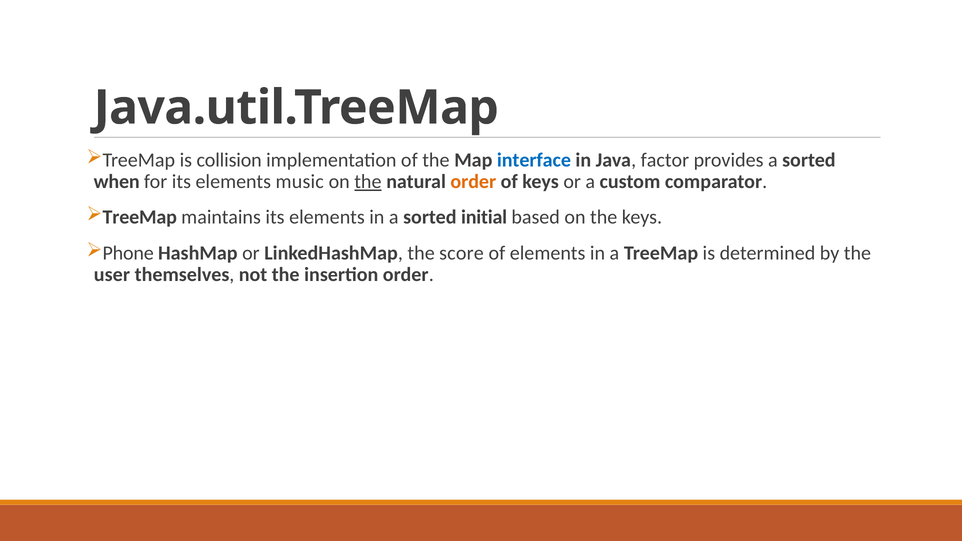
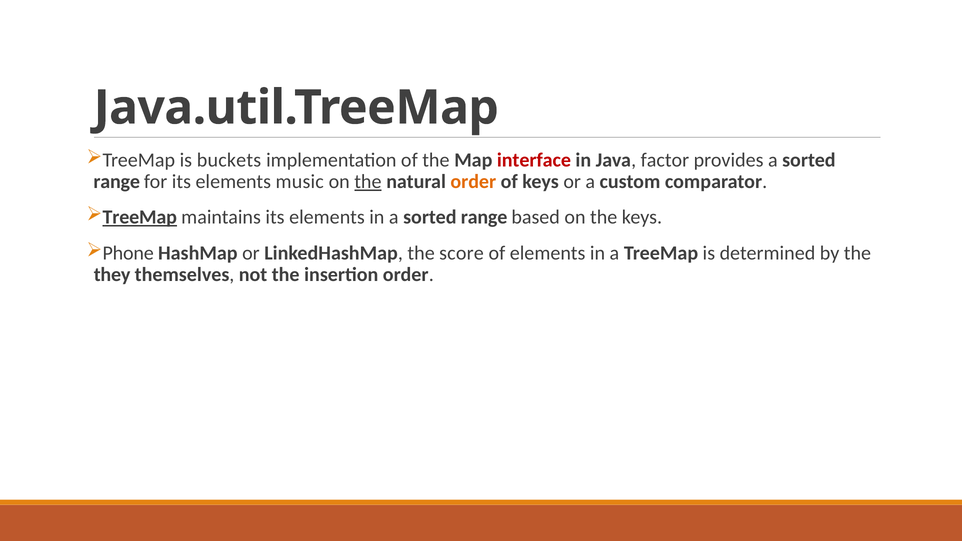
collision: collision -> buckets (229, 160)
interface colour: blue -> red (534, 160)
when: when -> range (117, 182)
TreeMap underline: none -> present (140, 217)
in a sorted initial: initial -> range (484, 217)
user: user -> they (112, 275)
